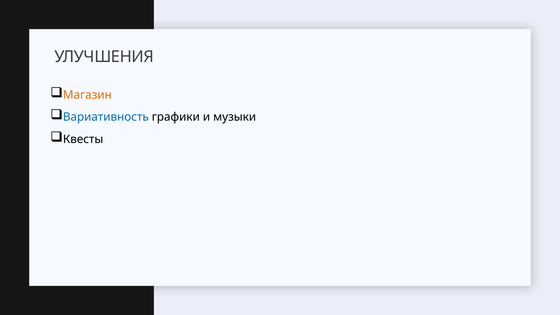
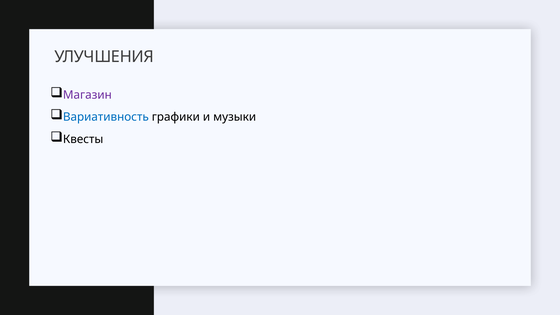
Магазин colour: orange -> purple (87, 95)
